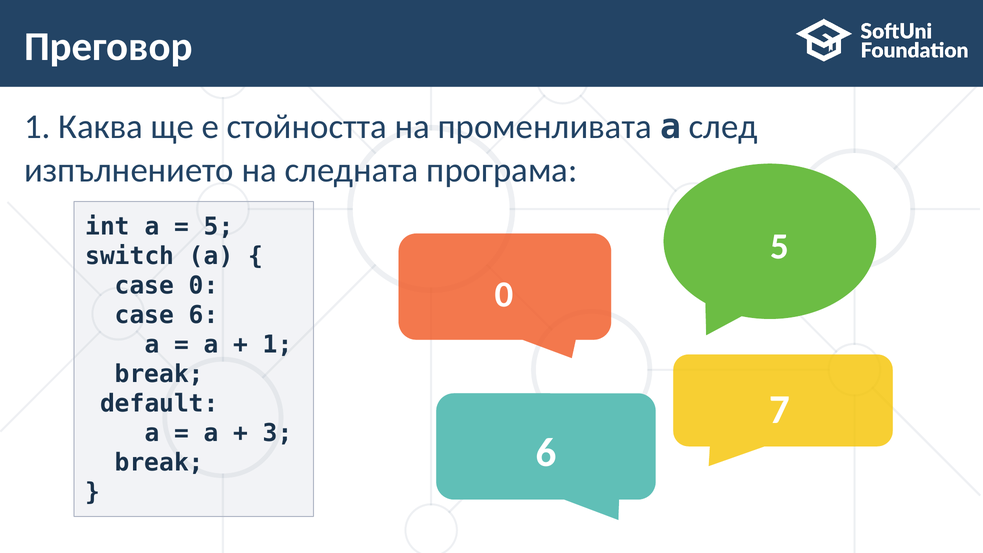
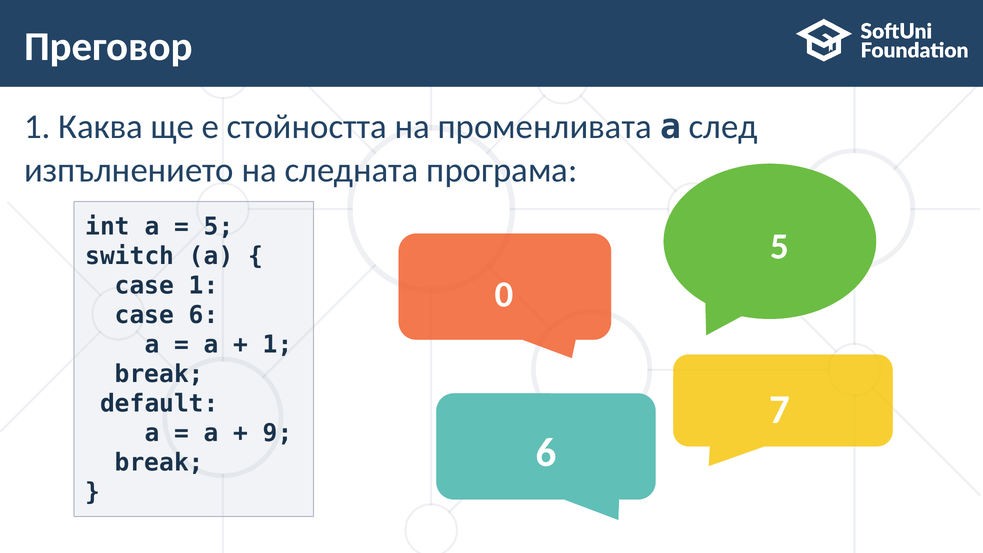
case 0: 0 -> 1 (204, 286)
3: 3 -> 9 (278, 433)
